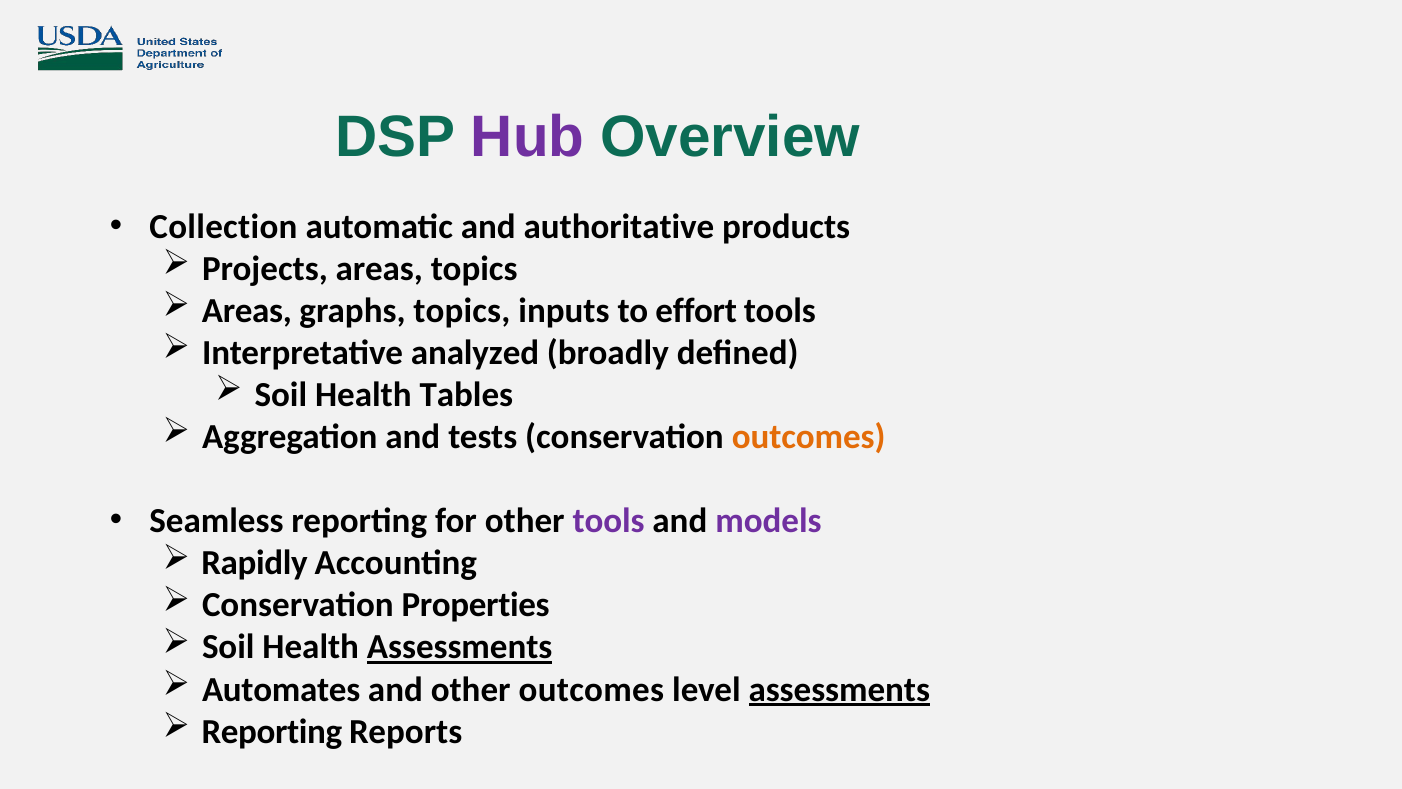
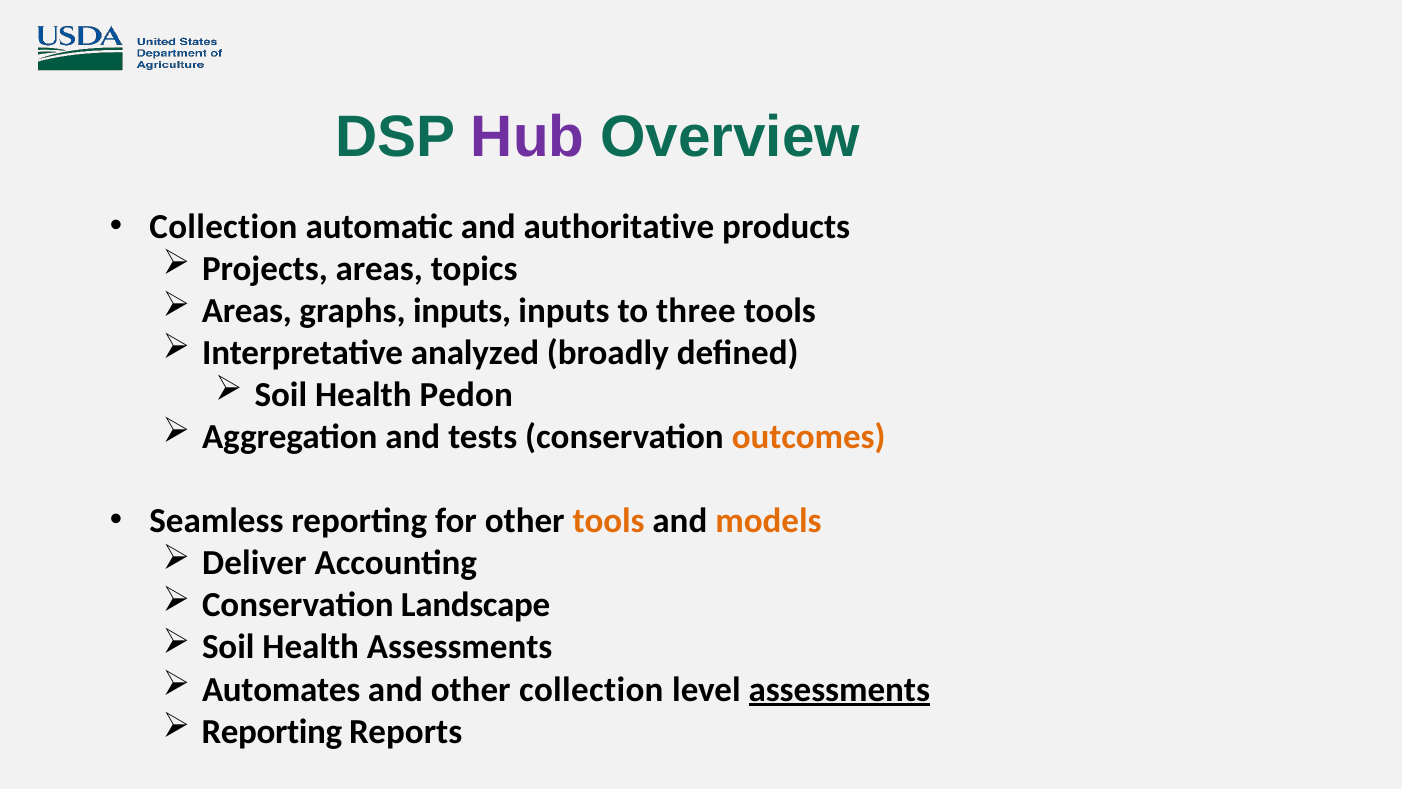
graphs topics: topics -> inputs (462, 311)
effort: effort -> three (696, 311)
Tables: Tables -> Pedon (466, 395)
tools colour: purple -> orange (609, 521)
models colour: purple -> orange (768, 521)
Rapidly: Rapidly -> Deliver (254, 563)
Properties: Properties -> Landscape (476, 605)
Assessments underline: present -> none (460, 647)
other outcomes: outcomes -> collection (591, 689)
